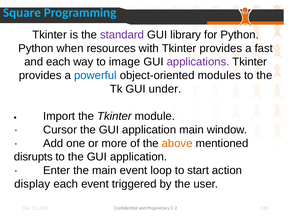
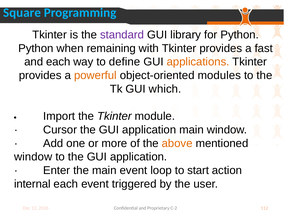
resources: resources -> remaining (111, 48)
image: image -> define (125, 62)
applications colour: purple -> orange (198, 62)
powerful colour: blue -> orange (95, 76)
under: under -> which (165, 89)
disrupts: disrupts -> window (33, 157)
display: display -> internal (32, 184)
